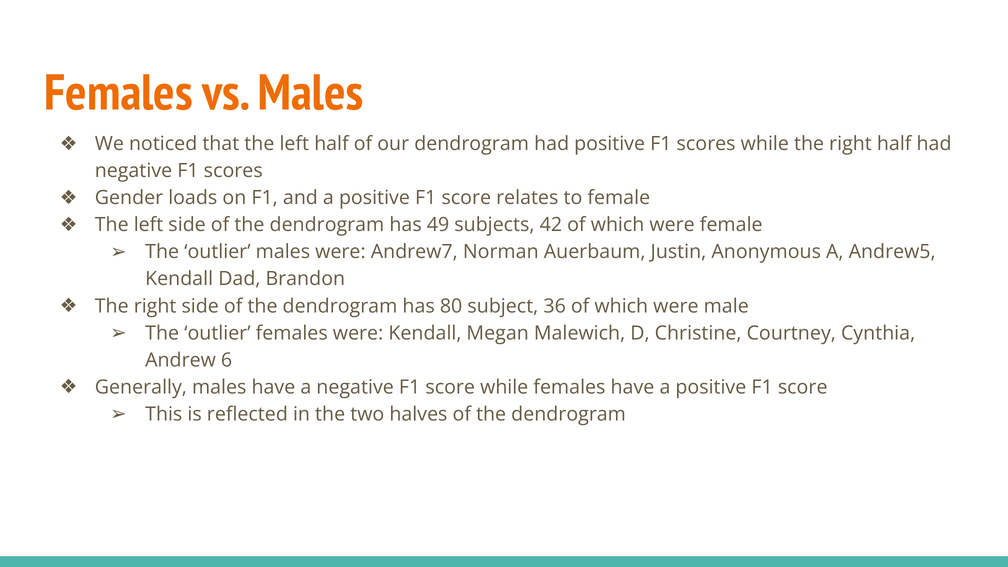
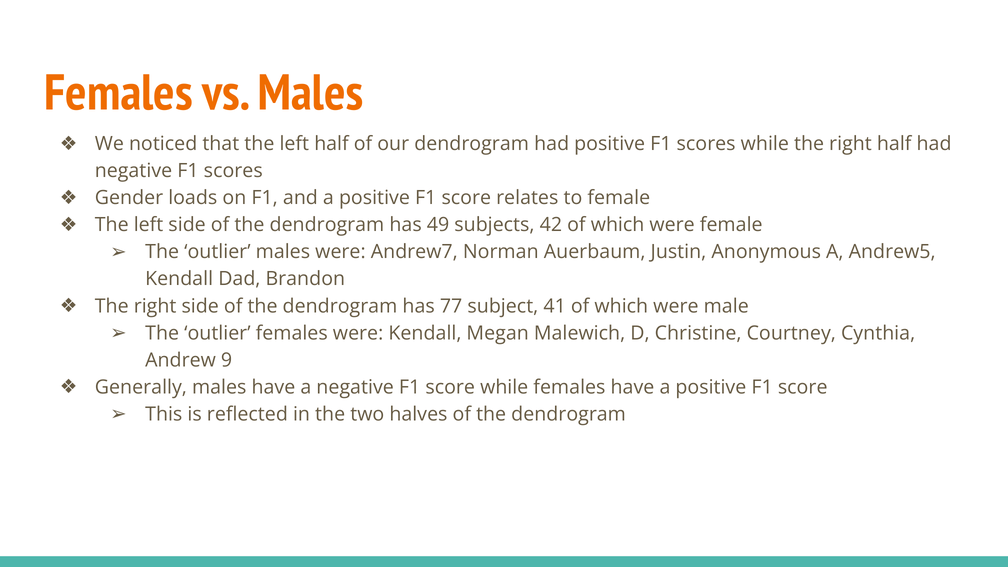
80: 80 -> 77 (451, 306)
36: 36 -> 41 (555, 306)
6: 6 -> 9 (227, 360)
